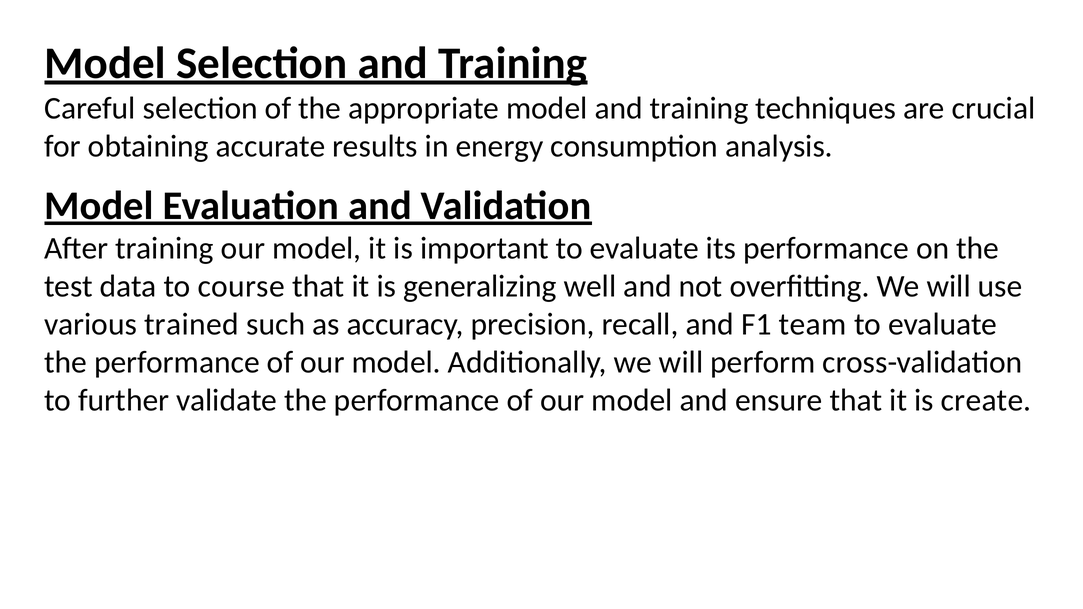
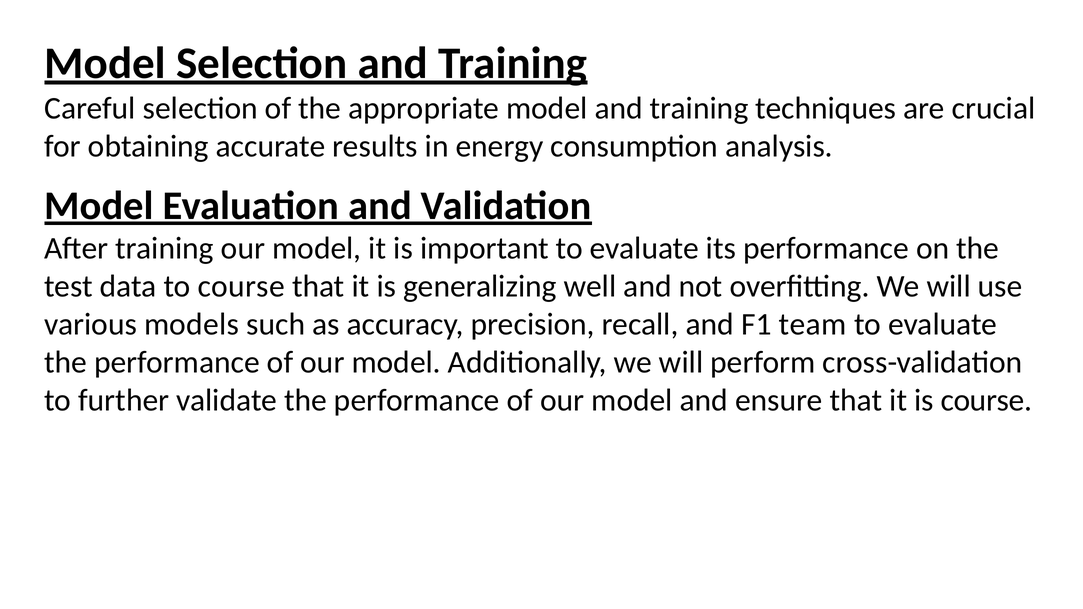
trained: trained -> models (191, 324)
is create: create -> course (986, 400)
